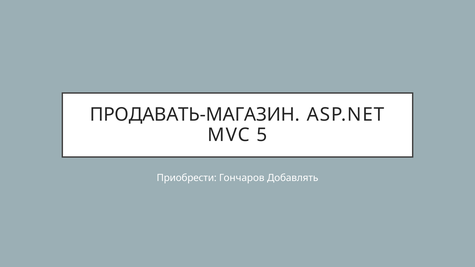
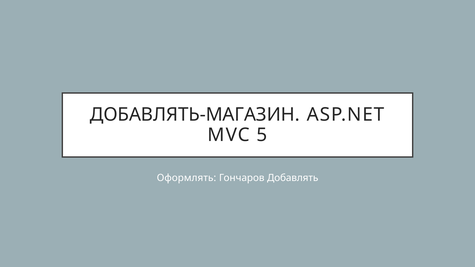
ПРОДАВАТЬ-МАГАЗИН: ПРОДАВАТЬ-МАГАЗИН -> ДОБАВЛЯТЬ-МАГАЗИН (195, 115)
Приобрести: Приобрести -> Оформлять (187, 178)
